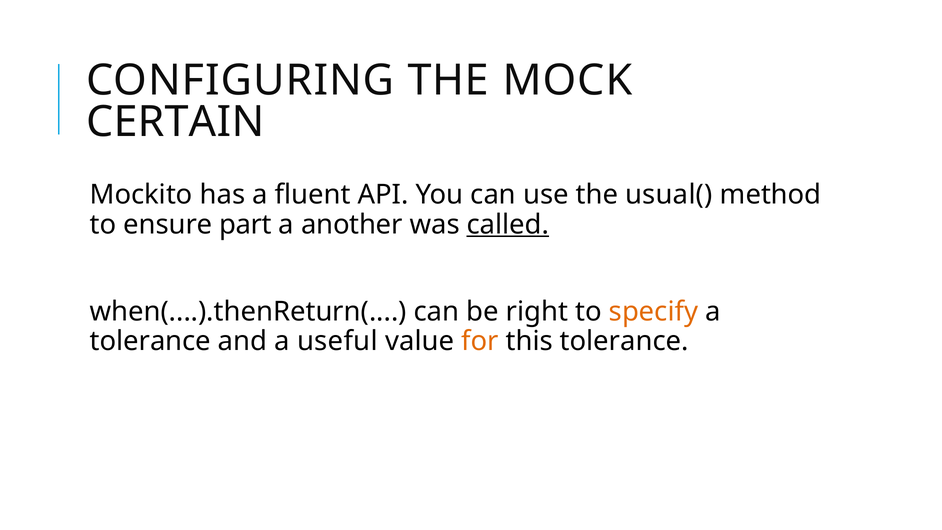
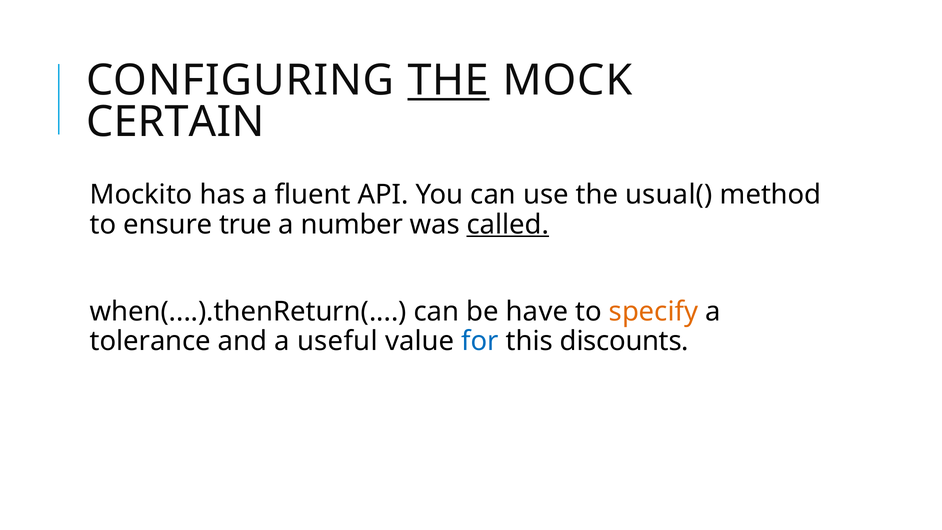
THE underline: none -> present (448, 81)
part: part -> true (245, 225)
another: another -> number (352, 225)
right: right -> have (537, 311)
for colour: orange -> blue (480, 341)
this tolerance: tolerance -> discounts (624, 341)
